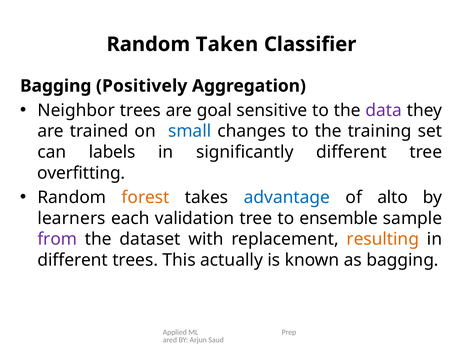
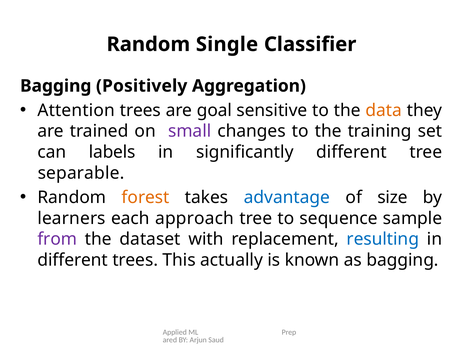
Taken: Taken -> Single (227, 44)
Neighbor: Neighbor -> Attention (76, 110)
data colour: purple -> orange (384, 110)
small colour: blue -> purple (190, 131)
overfitting: overfitting -> separable (81, 173)
alto: alto -> size (393, 197)
validation: validation -> approach (195, 218)
ensemble: ensemble -> sequence (339, 218)
resulting colour: orange -> blue (383, 239)
